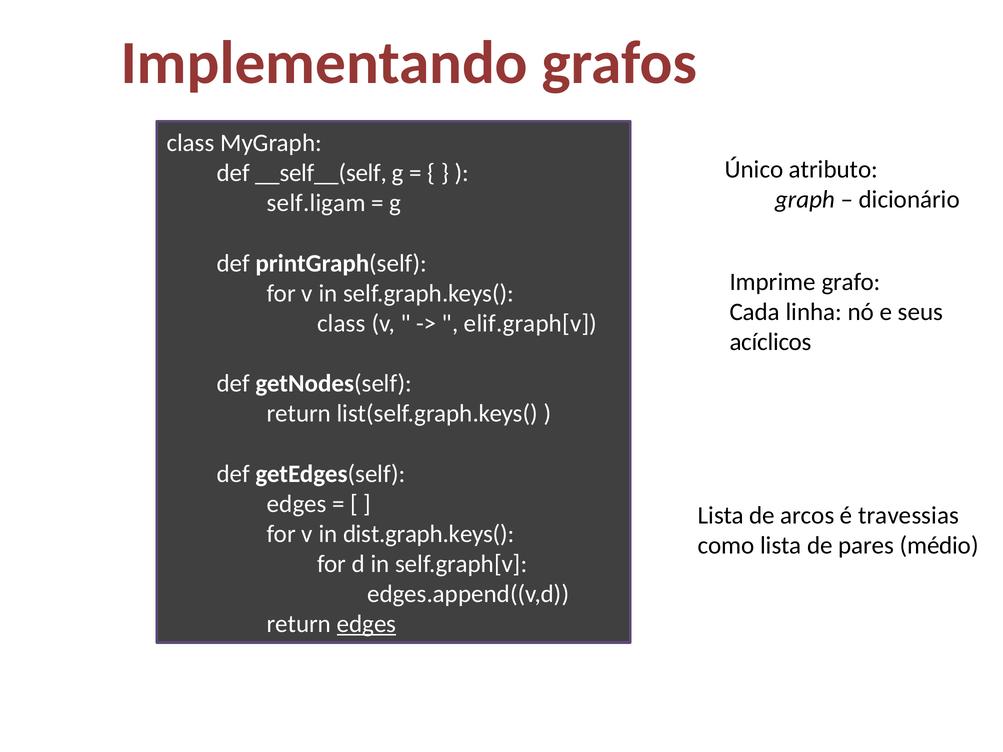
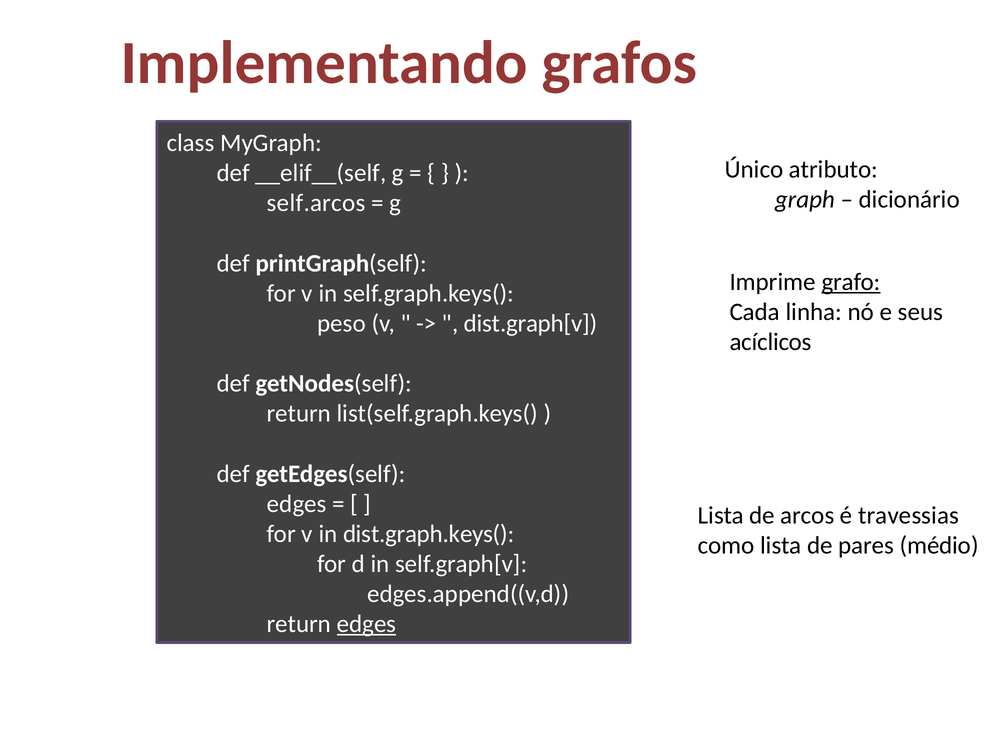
__self__(self: __self__(self -> __elif__(self (321, 173)
self.ligam: self.ligam -> self.arcos (316, 203)
grafo underline: none -> present (851, 282)
class: class -> peso (341, 324)
elif.graph[v: elif.graph[v -> dist.graph[v (531, 324)
